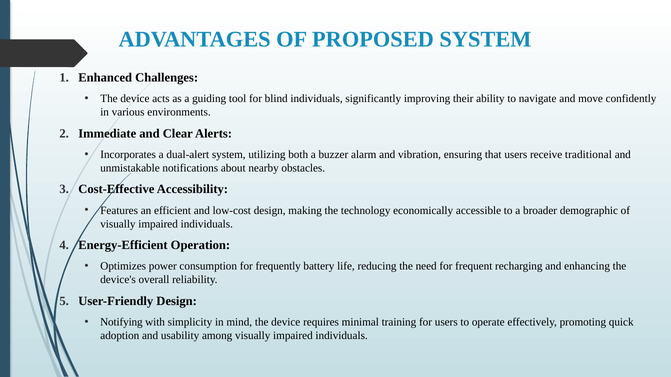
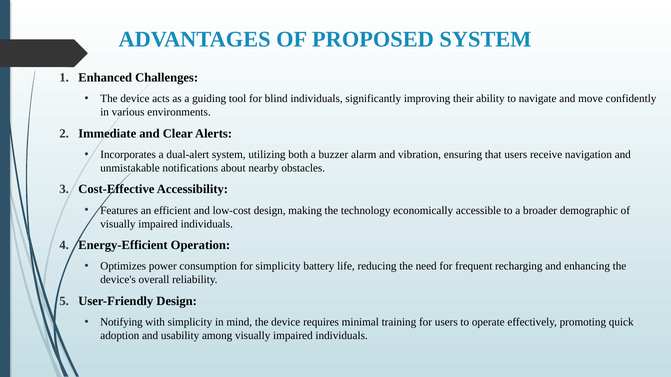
traditional: traditional -> navigation (588, 155)
for frequently: frequently -> simplicity (278, 267)
